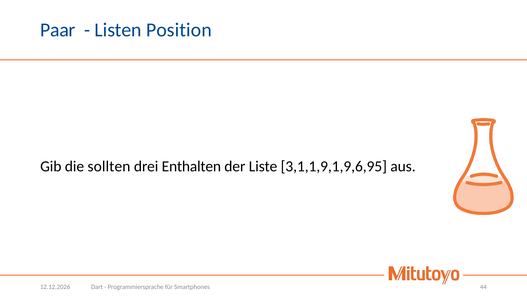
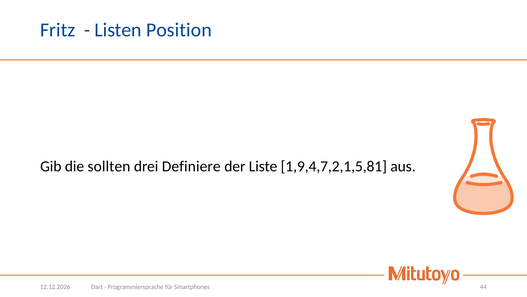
Paar: Paar -> Fritz (58, 30)
Enthalten: Enthalten -> Definiere (191, 166)
3,1,1,9,1,9,6,95: 3,1,1,9,1,9,6,95 -> 1,9,4,7,2,1,5,81 (334, 166)
